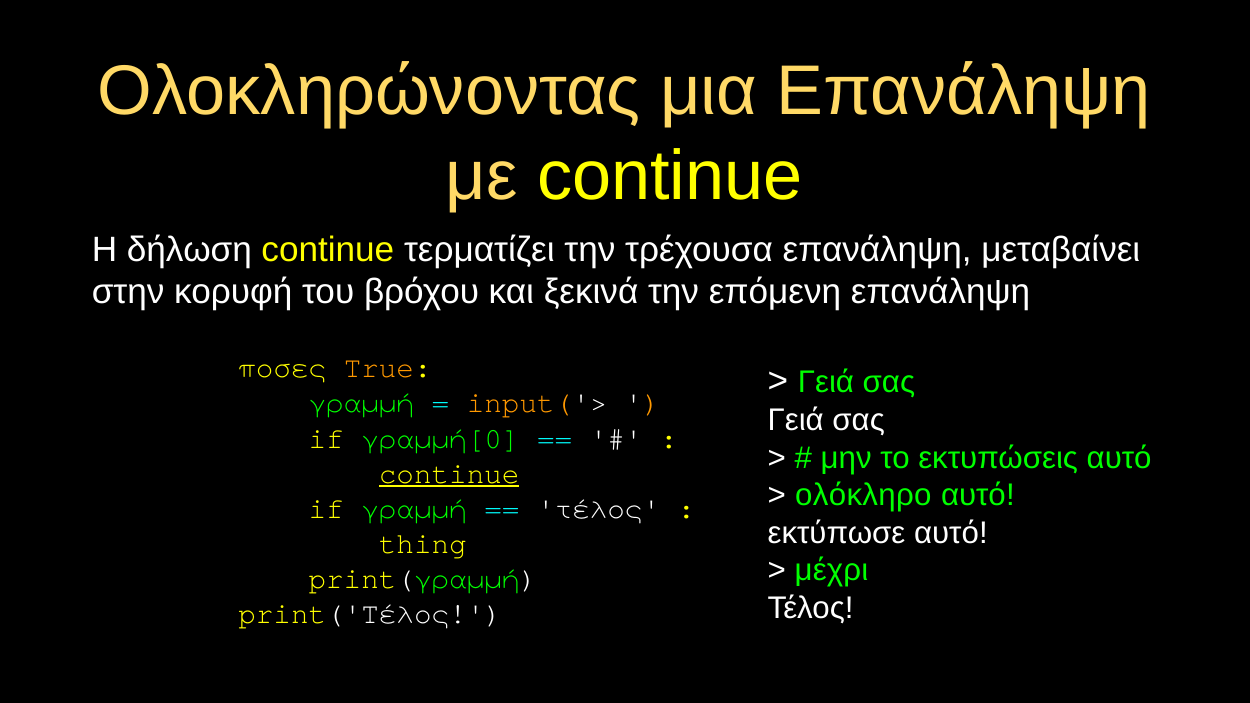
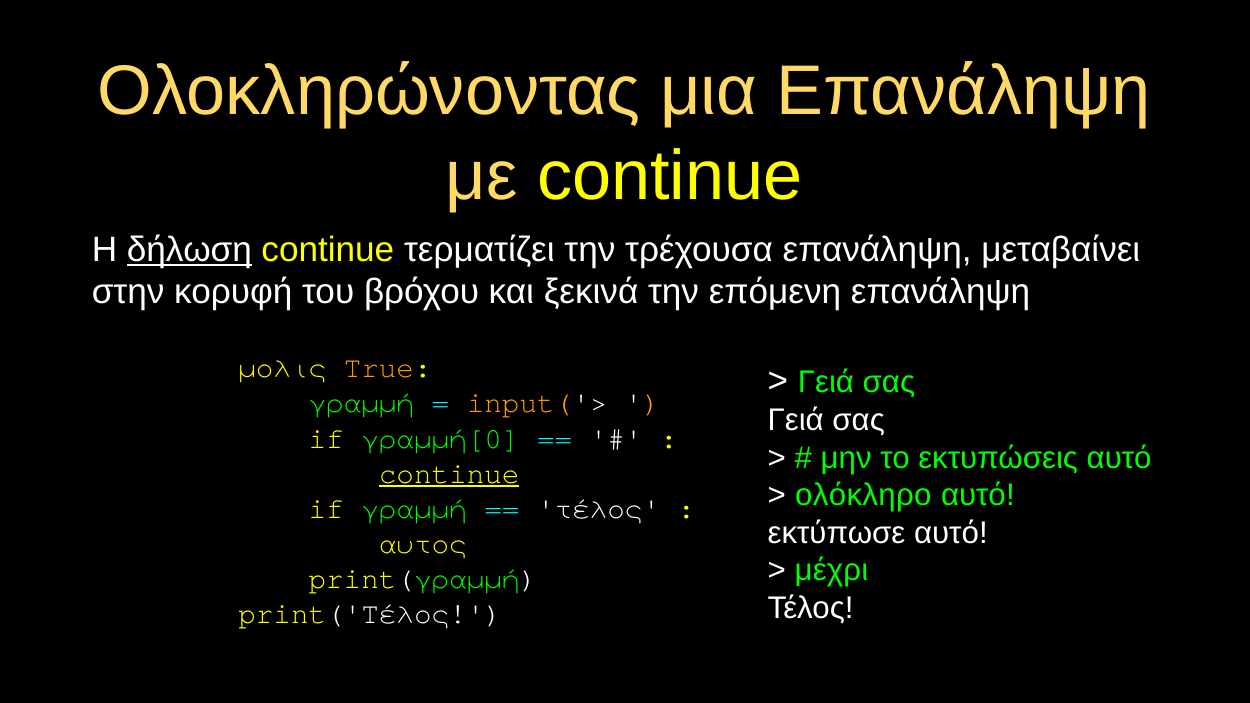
δήλωση underline: none -> present (189, 250)
πόσες: πόσες -> μόλις (282, 368)
thing: thing -> αυτός (423, 544)
